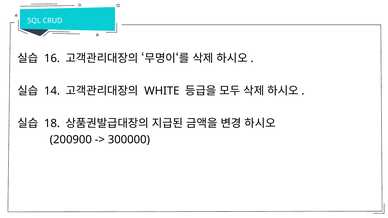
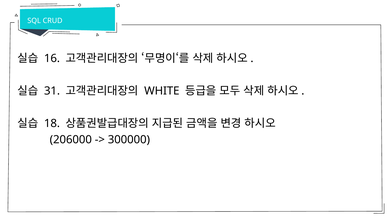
14: 14 -> 31 (52, 91)
200900: 200900 -> 206000 (71, 140)
